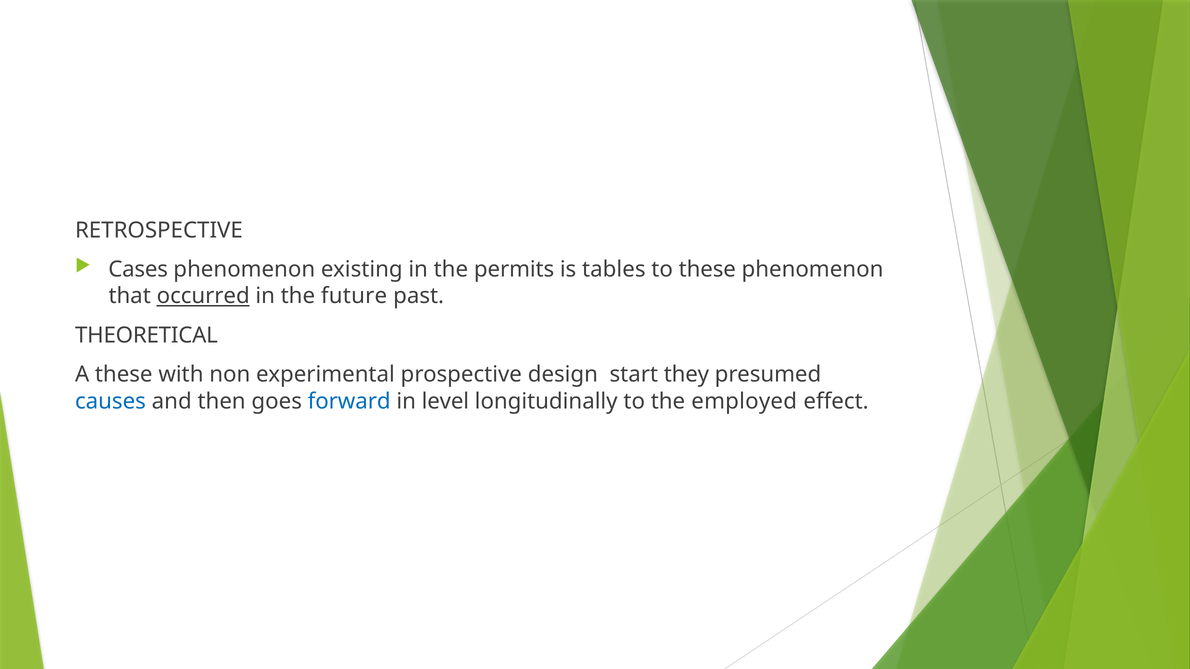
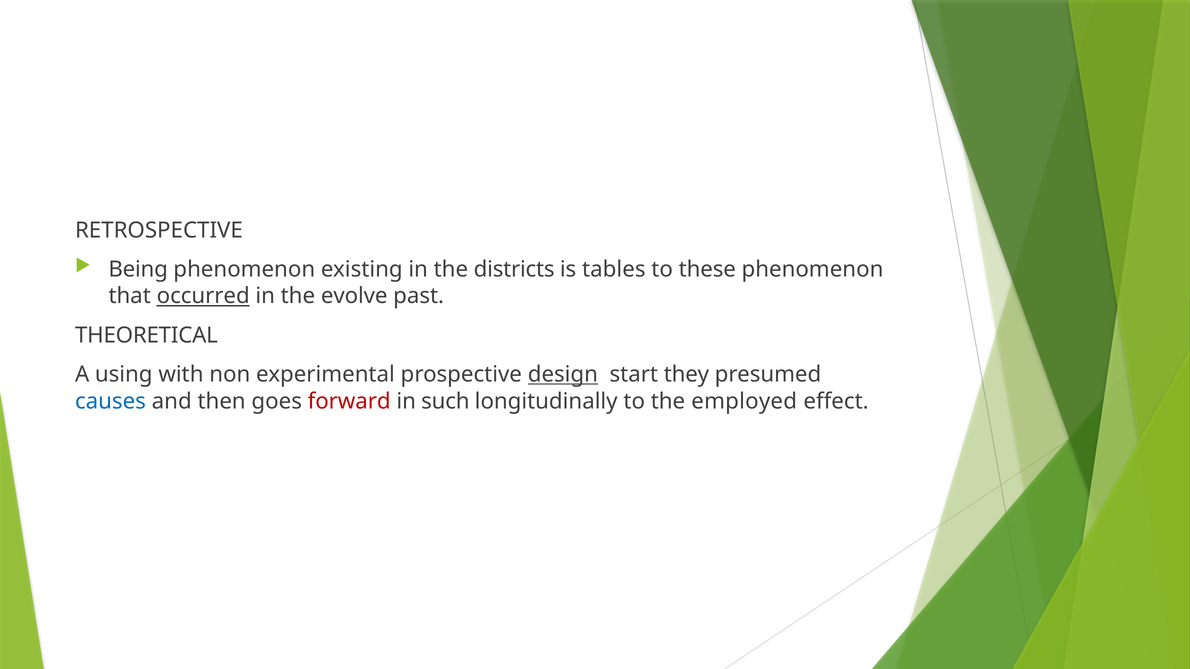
Cases: Cases -> Being (138, 269)
permits: permits -> districts (514, 269)
future: future -> evolve (354, 296)
A these: these -> using (124, 375)
design underline: none -> present (563, 375)
forward colour: blue -> red (349, 401)
level: level -> such (445, 401)
